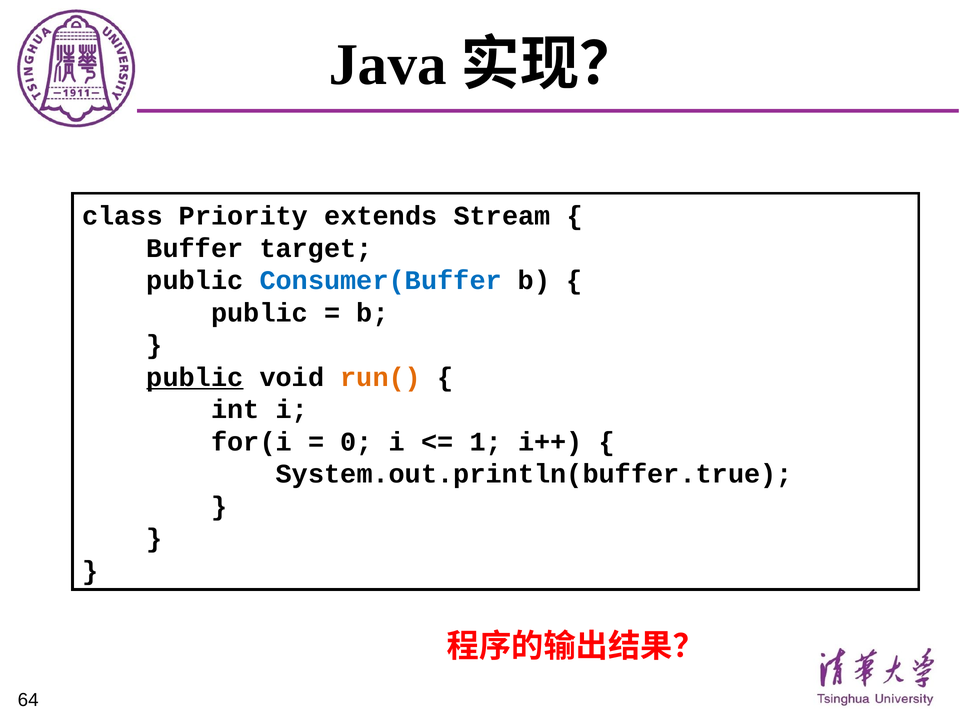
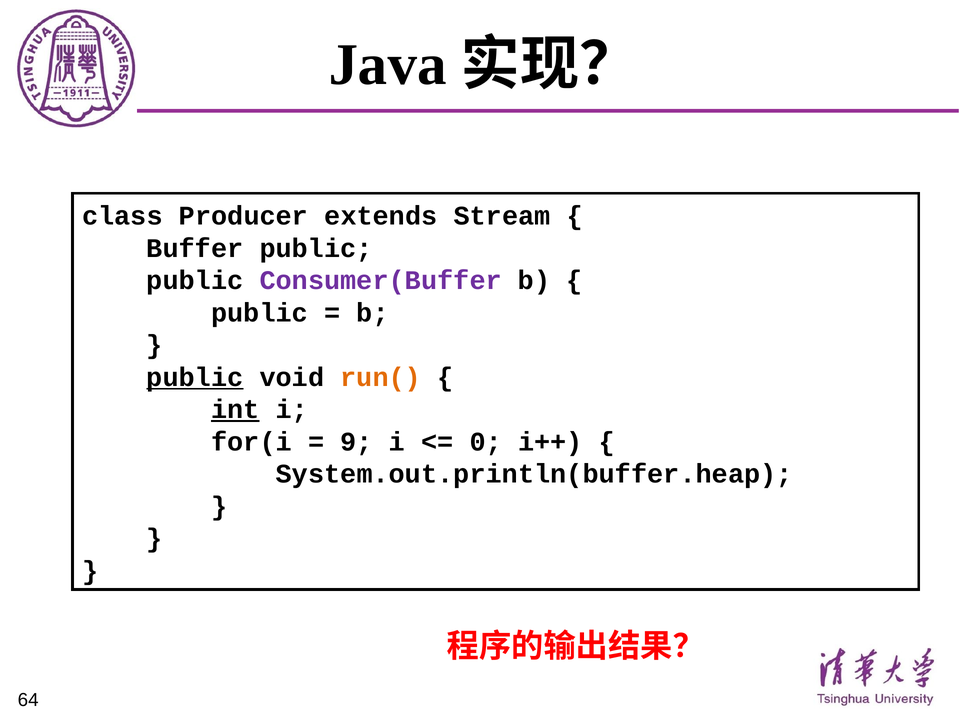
Priority: Priority -> Producer (244, 216)
Buffer target: target -> public (316, 248)
Consumer(Buffer colour: blue -> purple (381, 281)
int underline: none -> present (235, 410)
0: 0 -> 9 (356, 442)
1: 1 -> 0 (486, 442)
System.out.println(buffer.true: System.out.println(buffer.true -> System.out.println(buffer.heap (534, 474)
